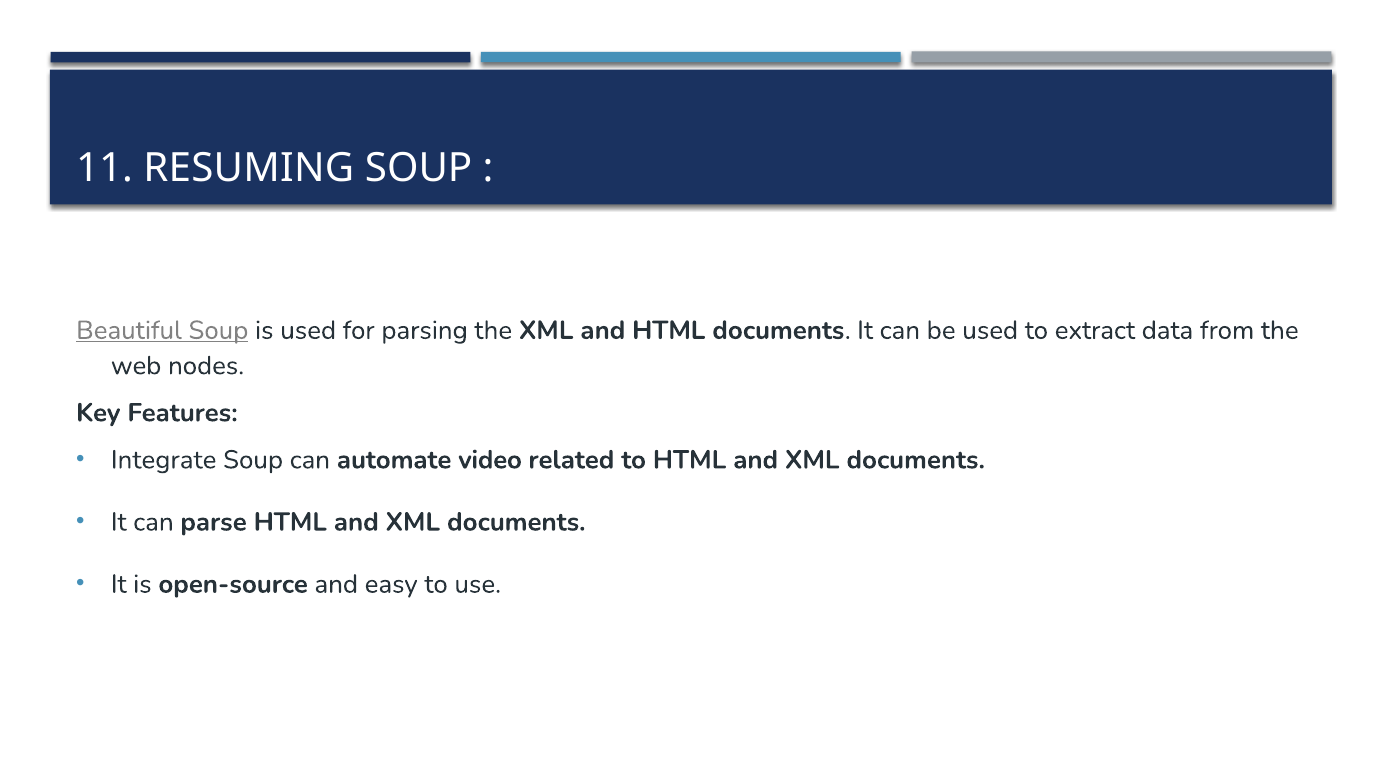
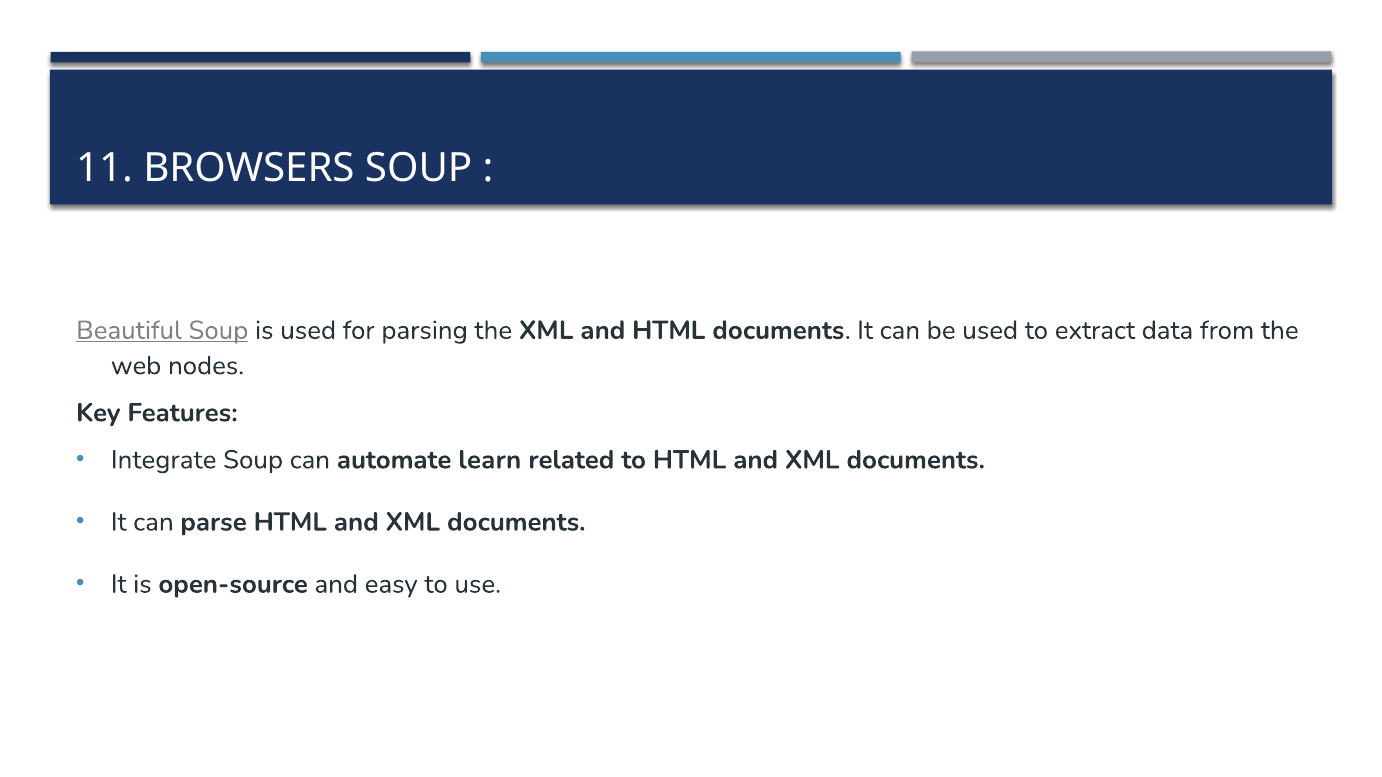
RESUMING: RESUMING -> BROWSERS (249, 168)
video: video -> learn (490, 460)
